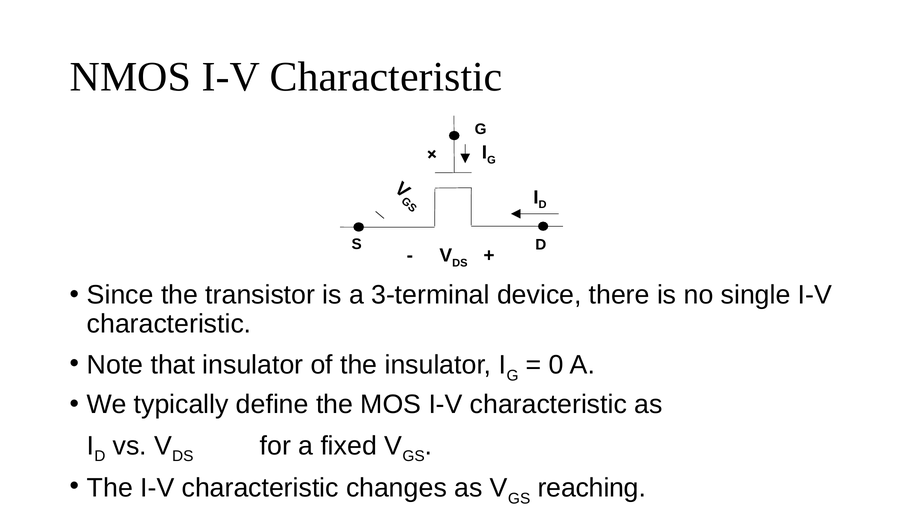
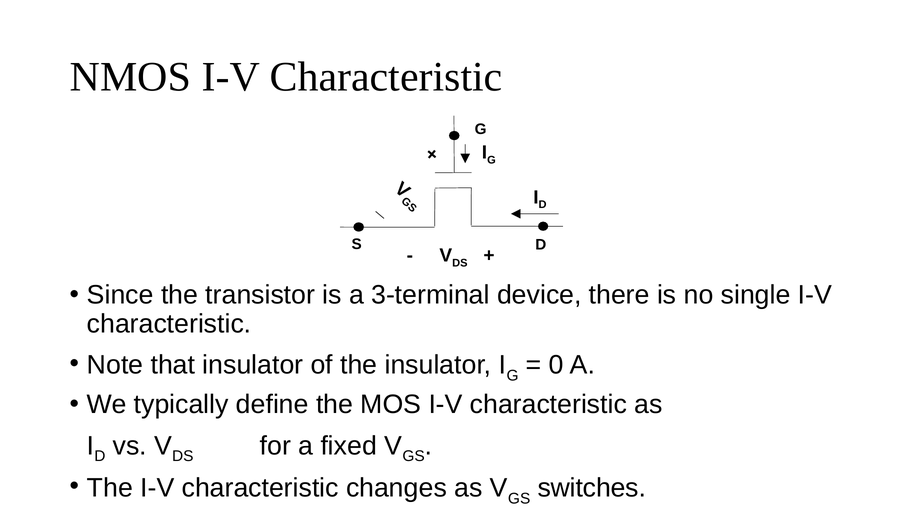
reaching: reaching -> switches (592, 488)
